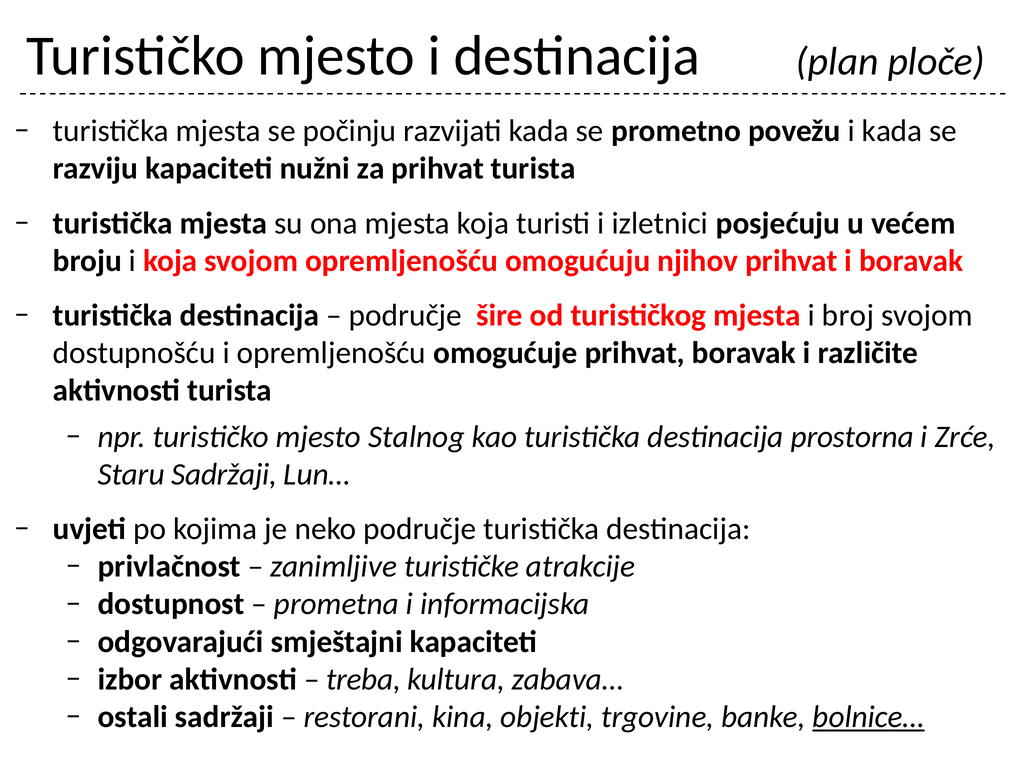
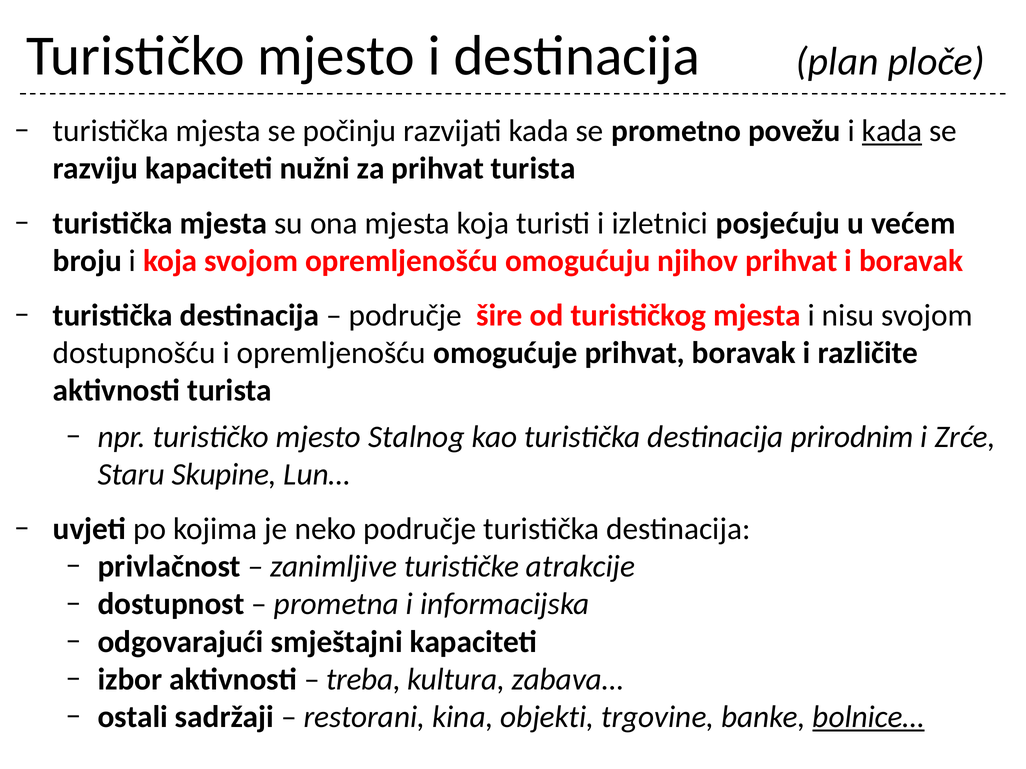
kada underline: none -> present (892, 131)
broj: broj -> nisu (848, 316)
prostorna: prostorna -> prirodnim (852, 437)
Staru Sadržaji: Sadržaji -> Skupine (224, 475)
